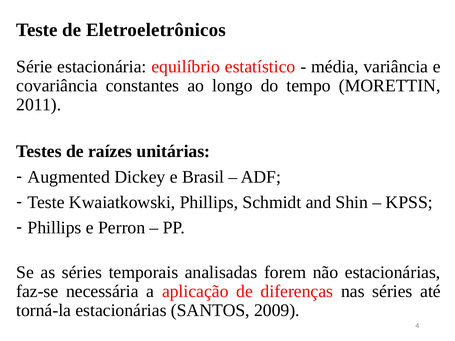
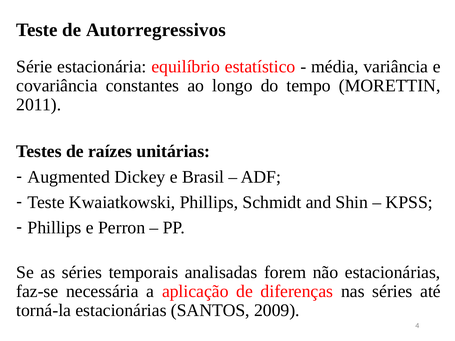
Eletroeletrônicos: Eletroeletrônicos -> Autorregressivos (156, 30)
